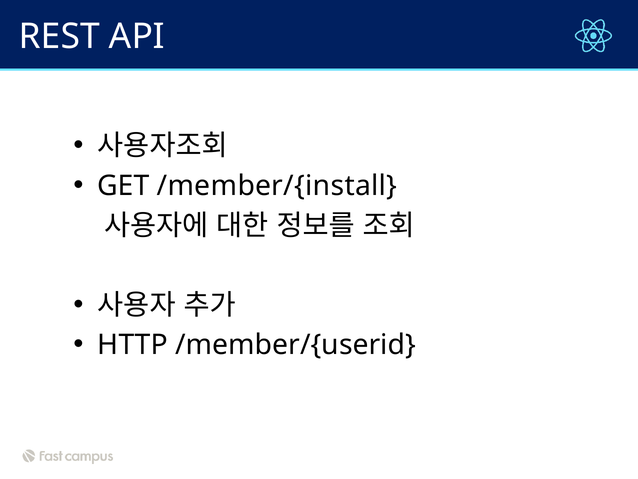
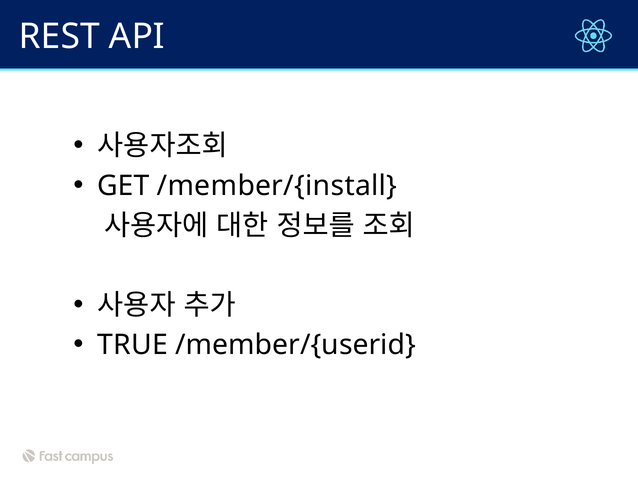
HTTP: HTTP -> TRUE (133, 345)
